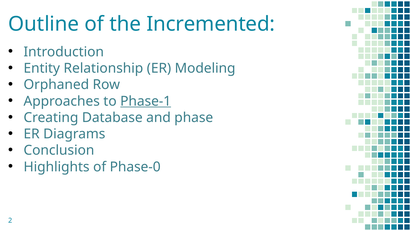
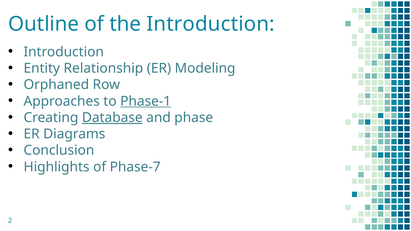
the Incremented: Incremented -> Introduction (211, 24)
Database underline: none -> present (112, 118)
Phase-0: Phase-0 -> Phase-7 (135, 167)
